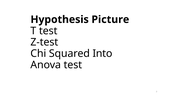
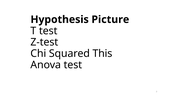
Into: Into -> This (102, 53)
